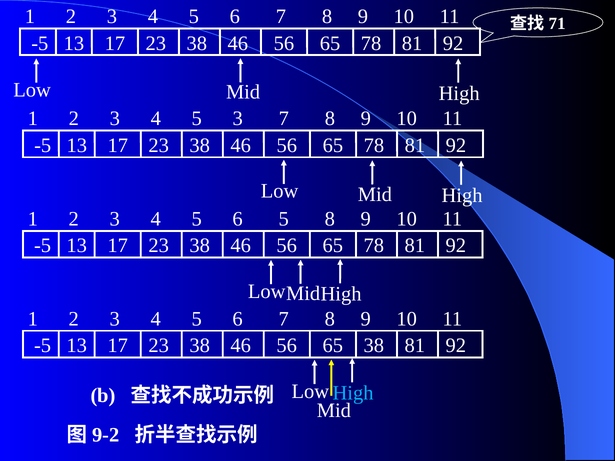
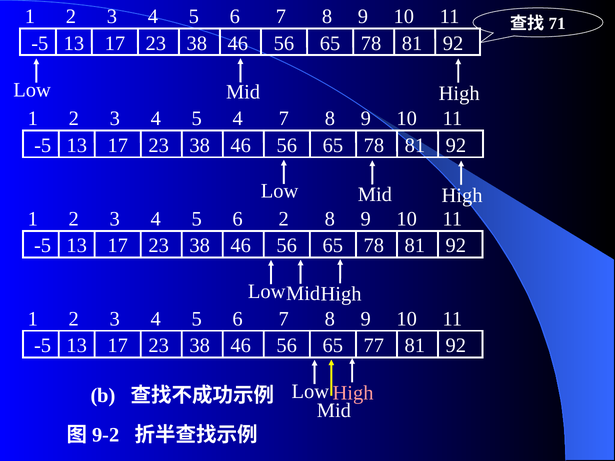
5 3: 3 -> 4 (238, 119)
6 5: 5 -> 2 (284, 219)
65 38: 38 -> 77 (374, 346)
High colour: light blue -> pink (353, 393)
